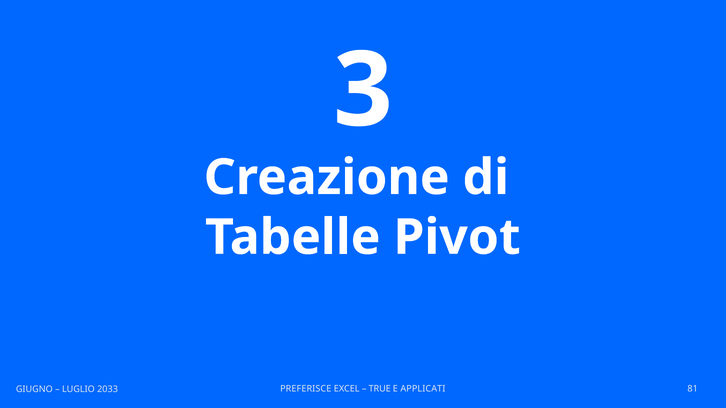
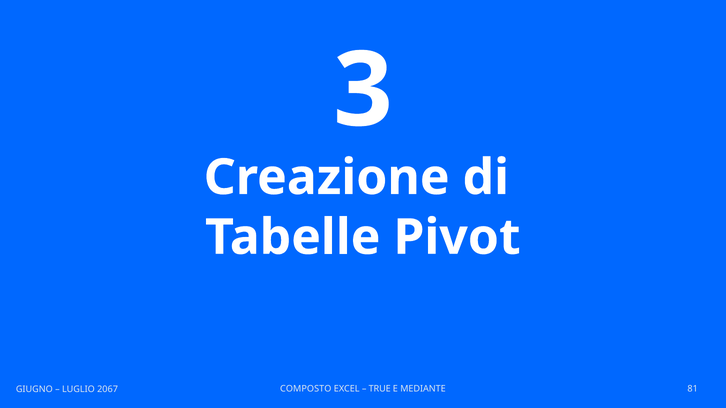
PREFERISCE: PREFERISCE -> COMPOSTO (306, 389)
APPLICATI: APPLICATI -> MEDIANTE (423, 389)
2033: 2033 -> 2067 (108, 389)
